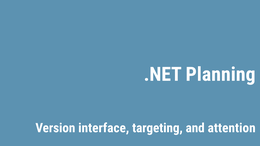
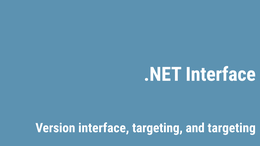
.NET Planning: Planning -> Interface (221, 74)
and attention: attention -> targeting (232, 128)
